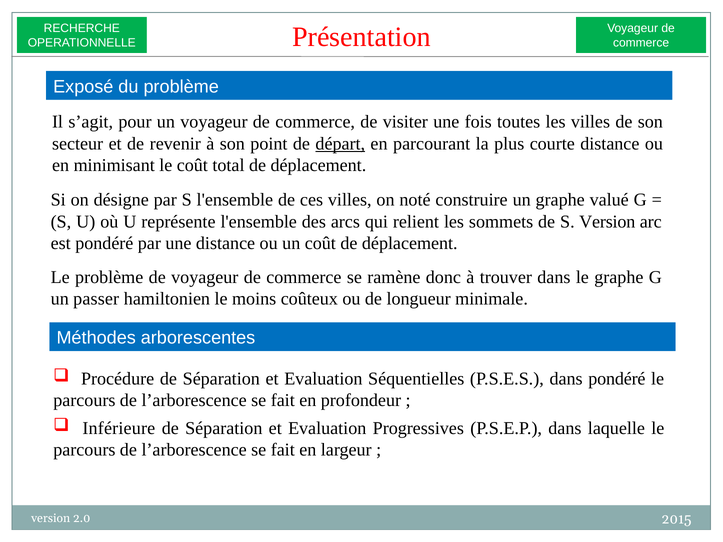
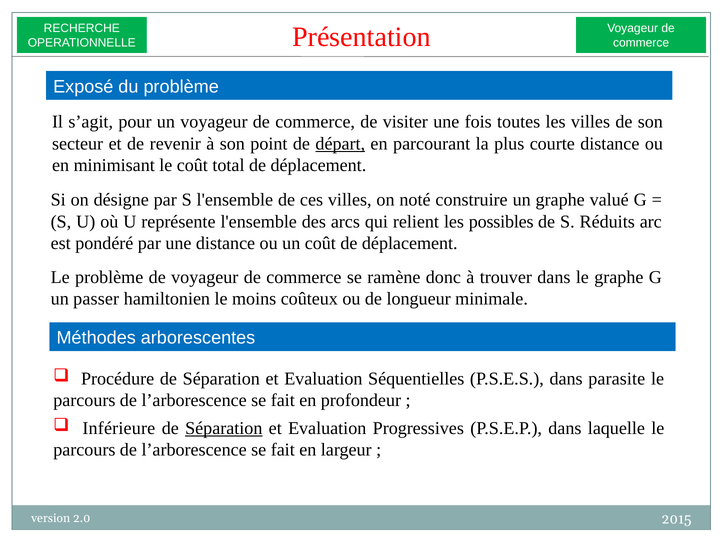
sommets: sommets -> possibles (501, 222)
S Version: Version -> Réduits (607, 222)
dans pondéré: pondéré -> parasite (617, 379)
Séparation underline: none -> present (224, 428)
